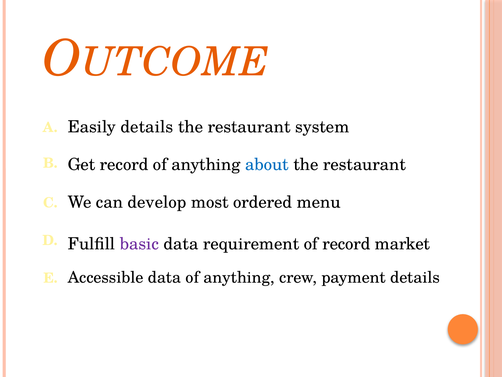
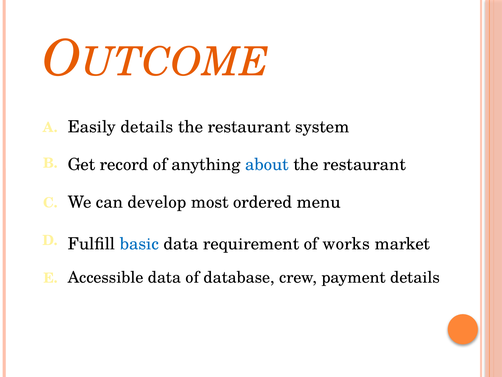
basic colour: purple -> blue (139, 244)
of record: record -> works (346, 244)
data of anything: anything -> database (239, 277)
